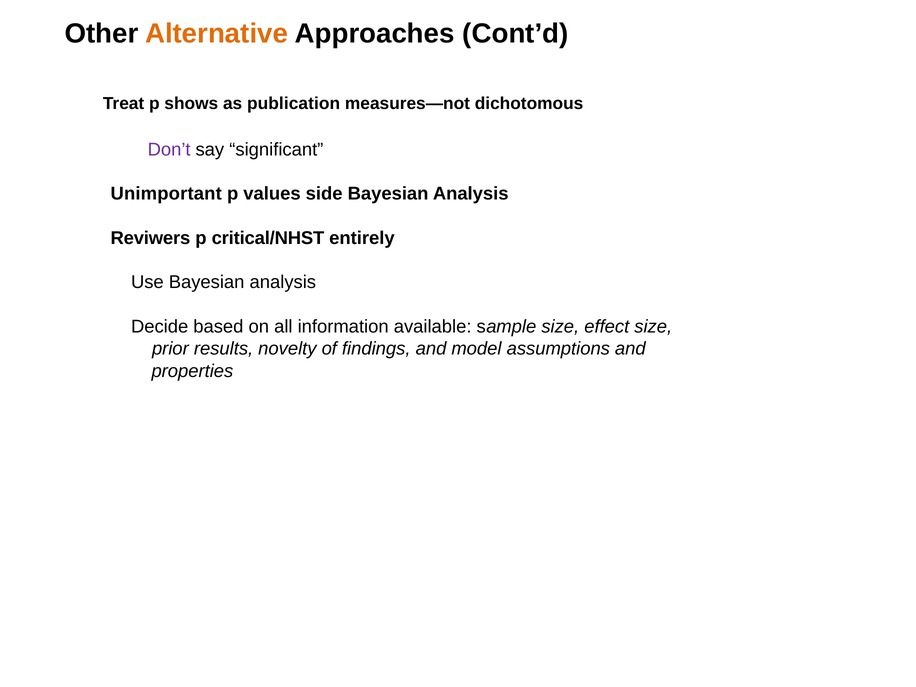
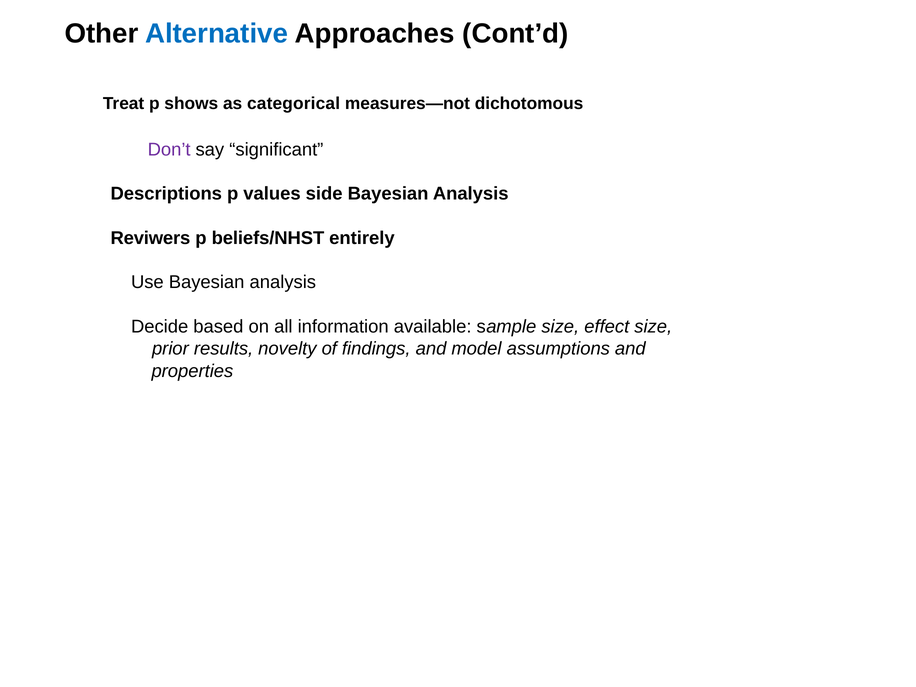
Alternative colour: orange -> blue (217, 34)
publication: publication -> categorical (294, 104)
Unimportant: Unimportant -> Descriptions (166, 194)
critical/NHST: critical/NHST -> beliefs/NHST (268, 238)
